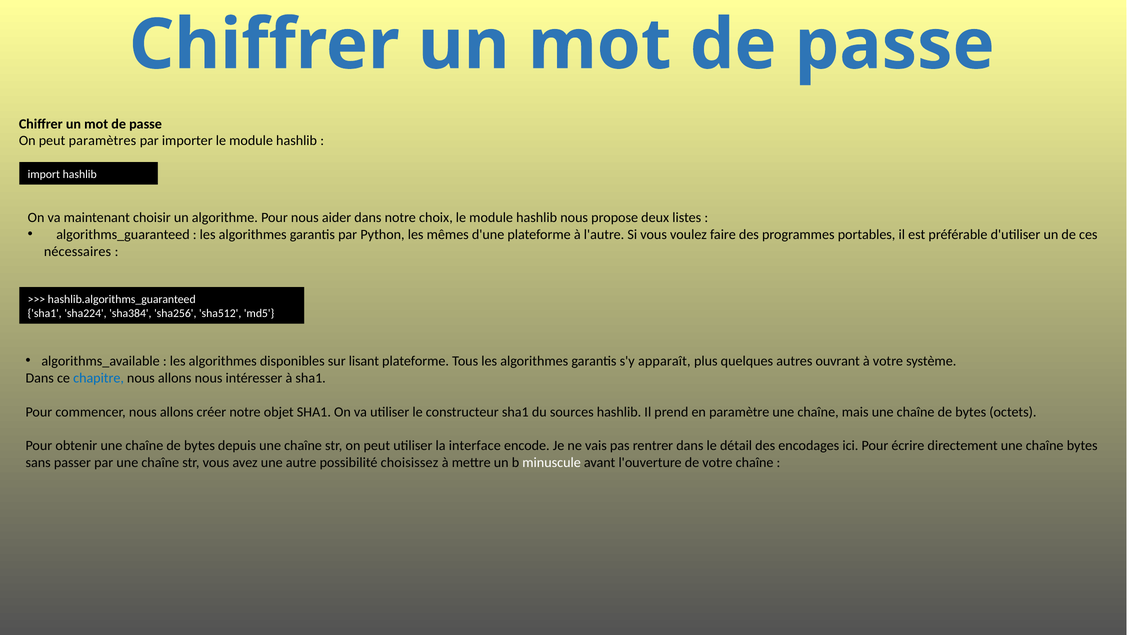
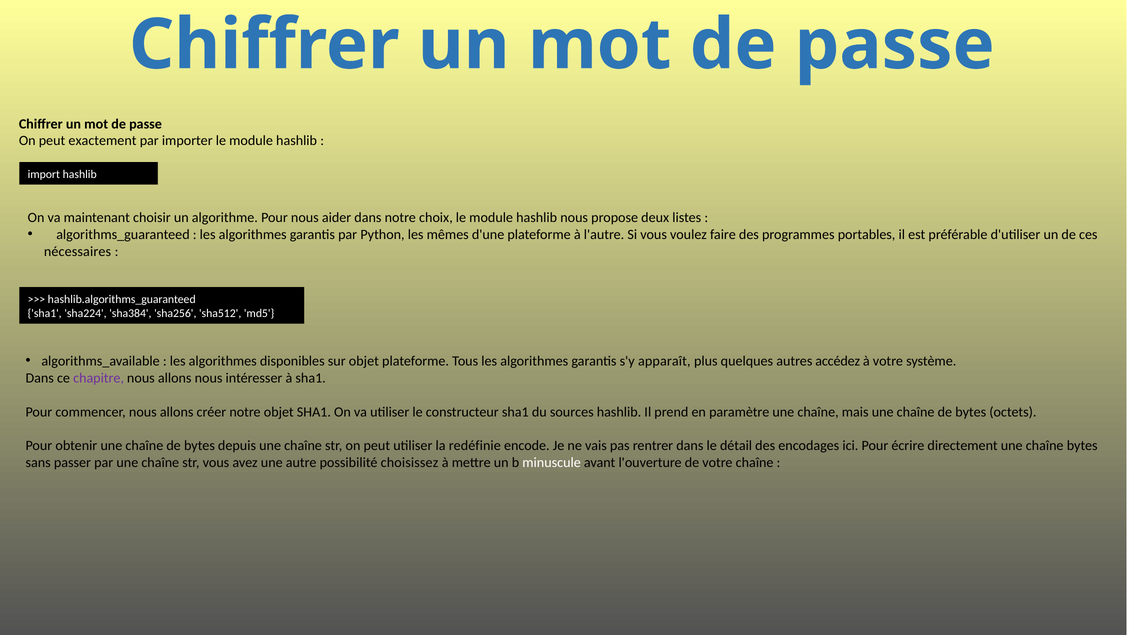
paramètres: paramètres -> exactement (102, 141)
sur lisant: lisant -> objet (364, 361)
ouvrant: ouvrant -> accédez (838, 361)
chapitre colour: blue -> purple (99, 378)
interface: interface -> redéfinie (475, 446)
